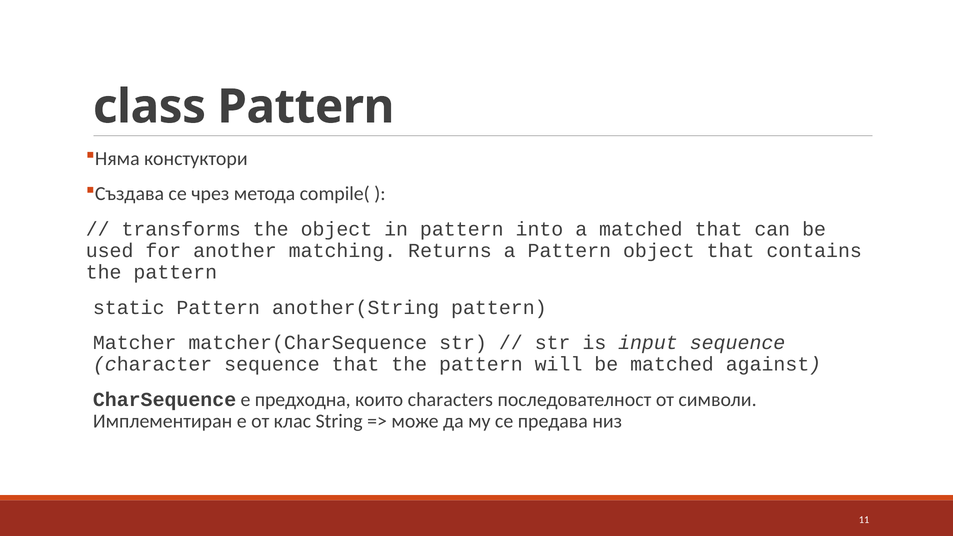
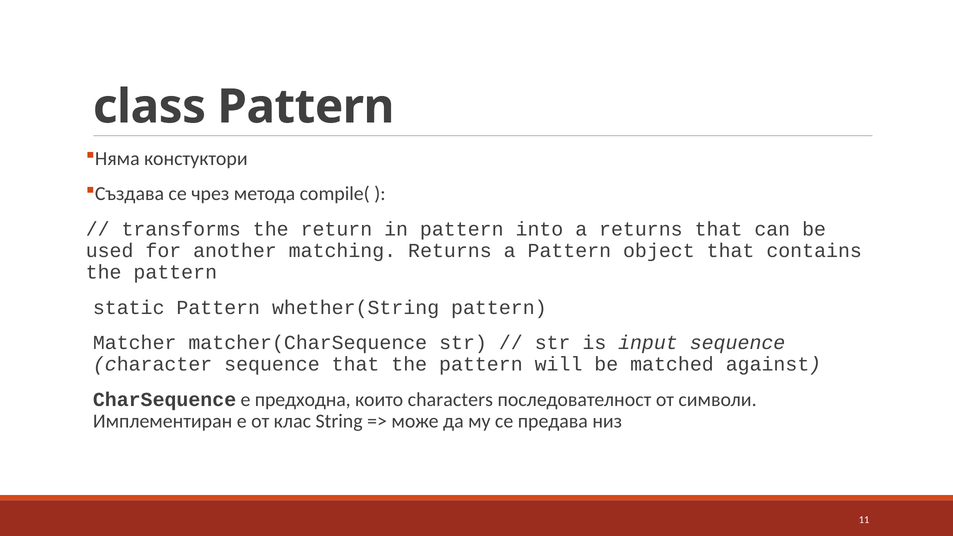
the object: object -> return (336, 229)
a matched: matched -> returns (641, 229)
another(String: another(String -> whether(String (356, 308)
